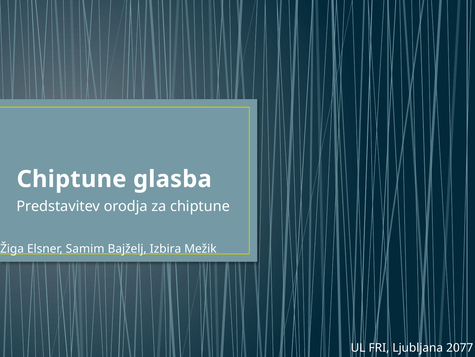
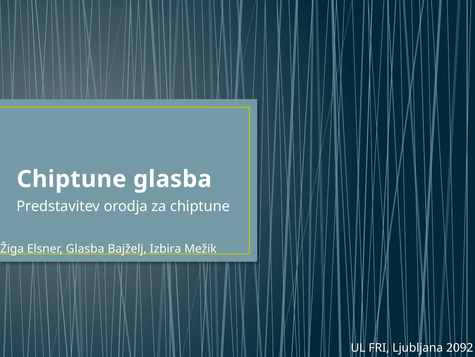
Elsner Samim: Samim -> Glasba (85, 248)
2077: 2077 -> 2092 (460, 347)
